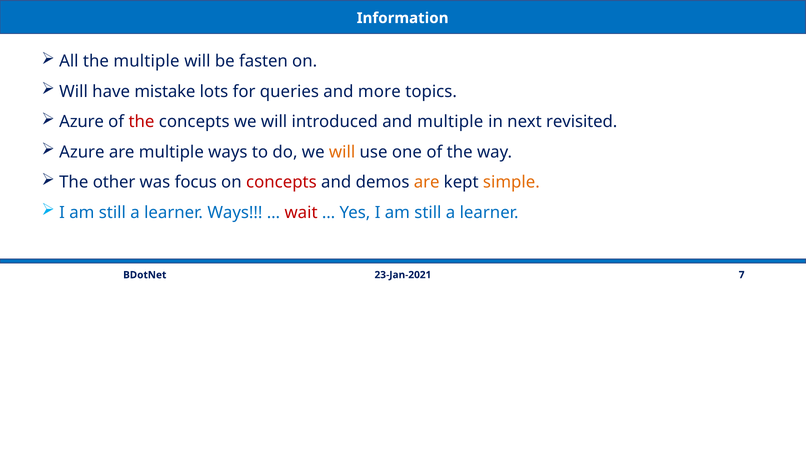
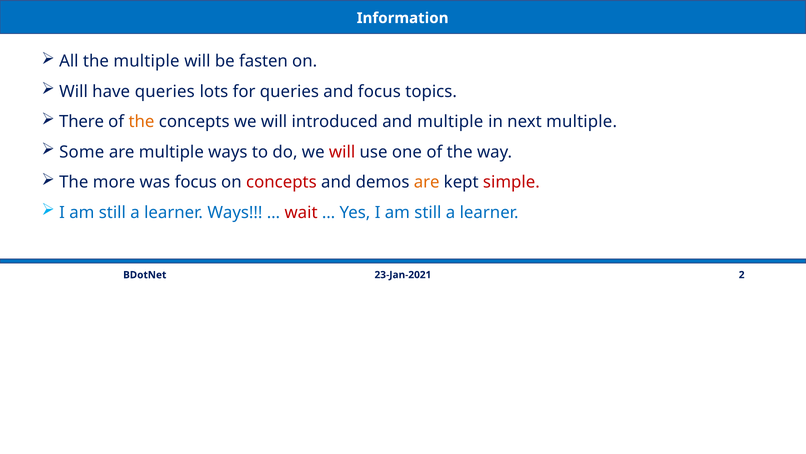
have mistake: mistake -> queries (165, 91)
and more: more -> focus (379, 91)
Azure: Azure -> There (82, 122)
the colour: red -> orange (141, 122)
next revisited: revisited -> multiple (582, 122)
Azure: Azure -> Some (82, 152)
will colour: orange -> red (342, 152)
other: other -> more (114, 182)
simple colour: orange -> red (511, 182)
7: 7 -> 2 (742, 274)
